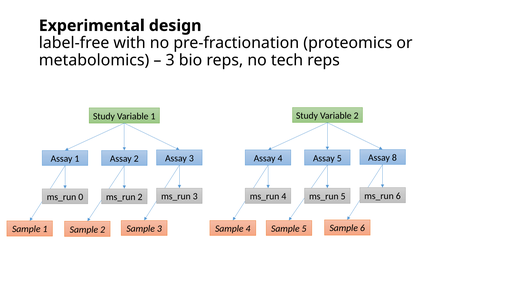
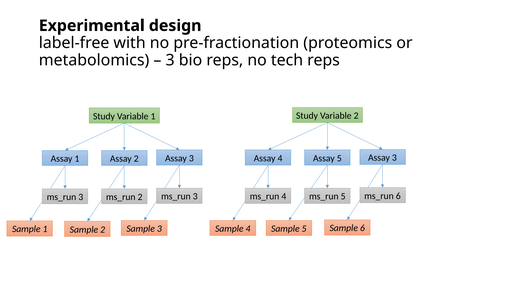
8: 8 -> 3 (394, 157)
0: 0 -> 3 (81, 196)
